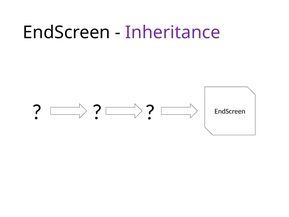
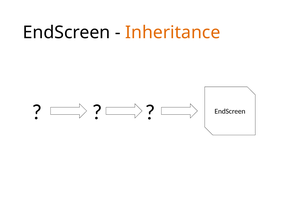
Inheritance colour: purple -> orange (173, 32)
